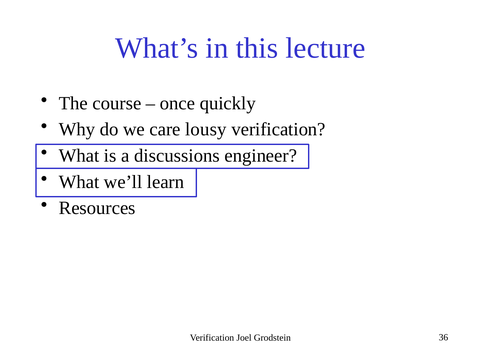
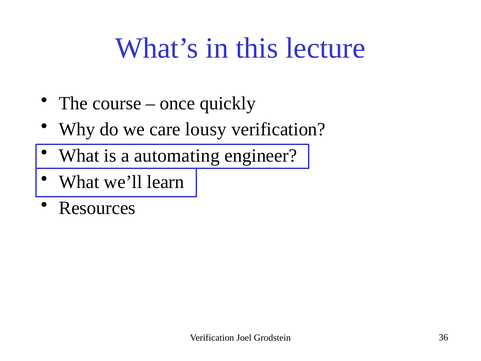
discussions: discussions -> automating (177, 156)
